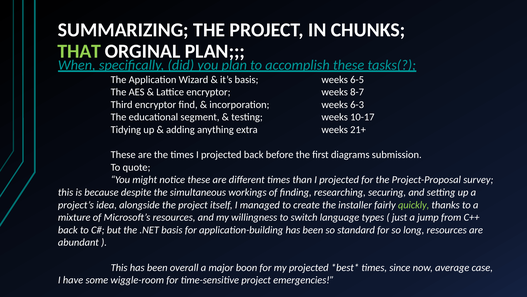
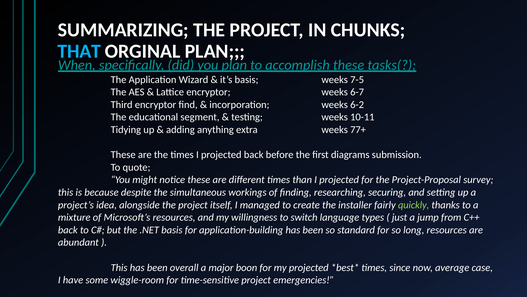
THAT colour: light green -> light blue (79, 51)
6-5: 6-5 -> 7-5 (357, 79)
8-7: 8-7 -> 6-7 (357, 92)
6-3: 6-3 -> 6-2 (357, 104)
10-17: 10-17 -> 10-11 (362, 117)
21+: 21+ -> 77+ (358, 130)
